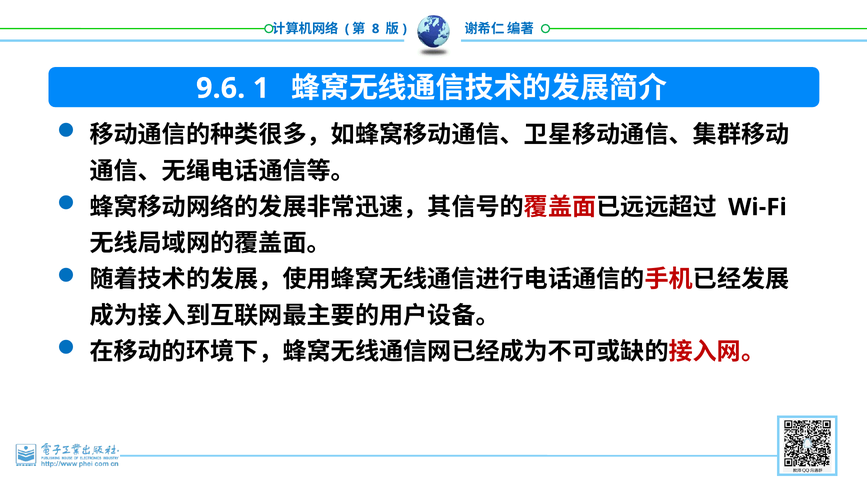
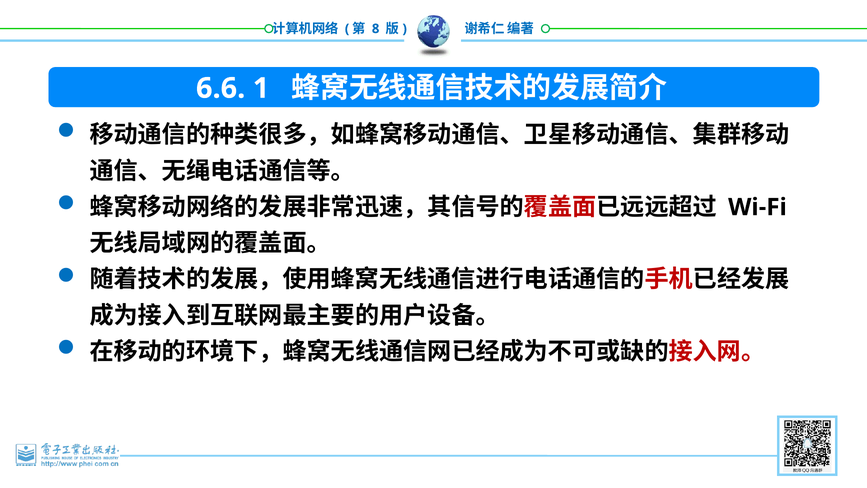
9.6: 9.6 -> 6.6 (221, 88)
